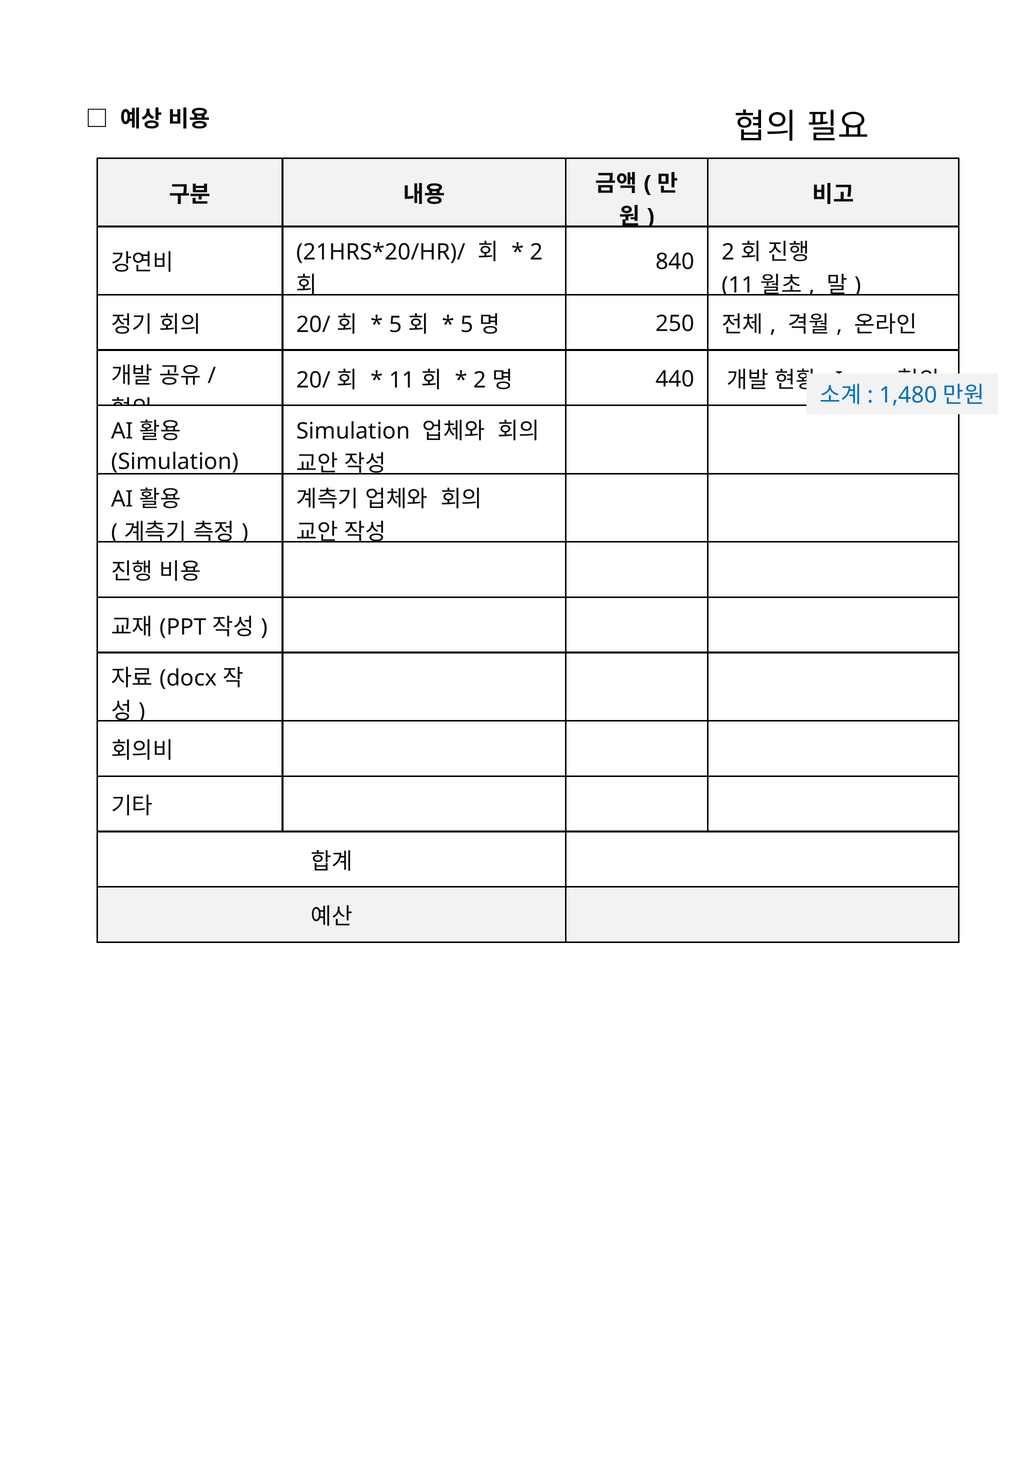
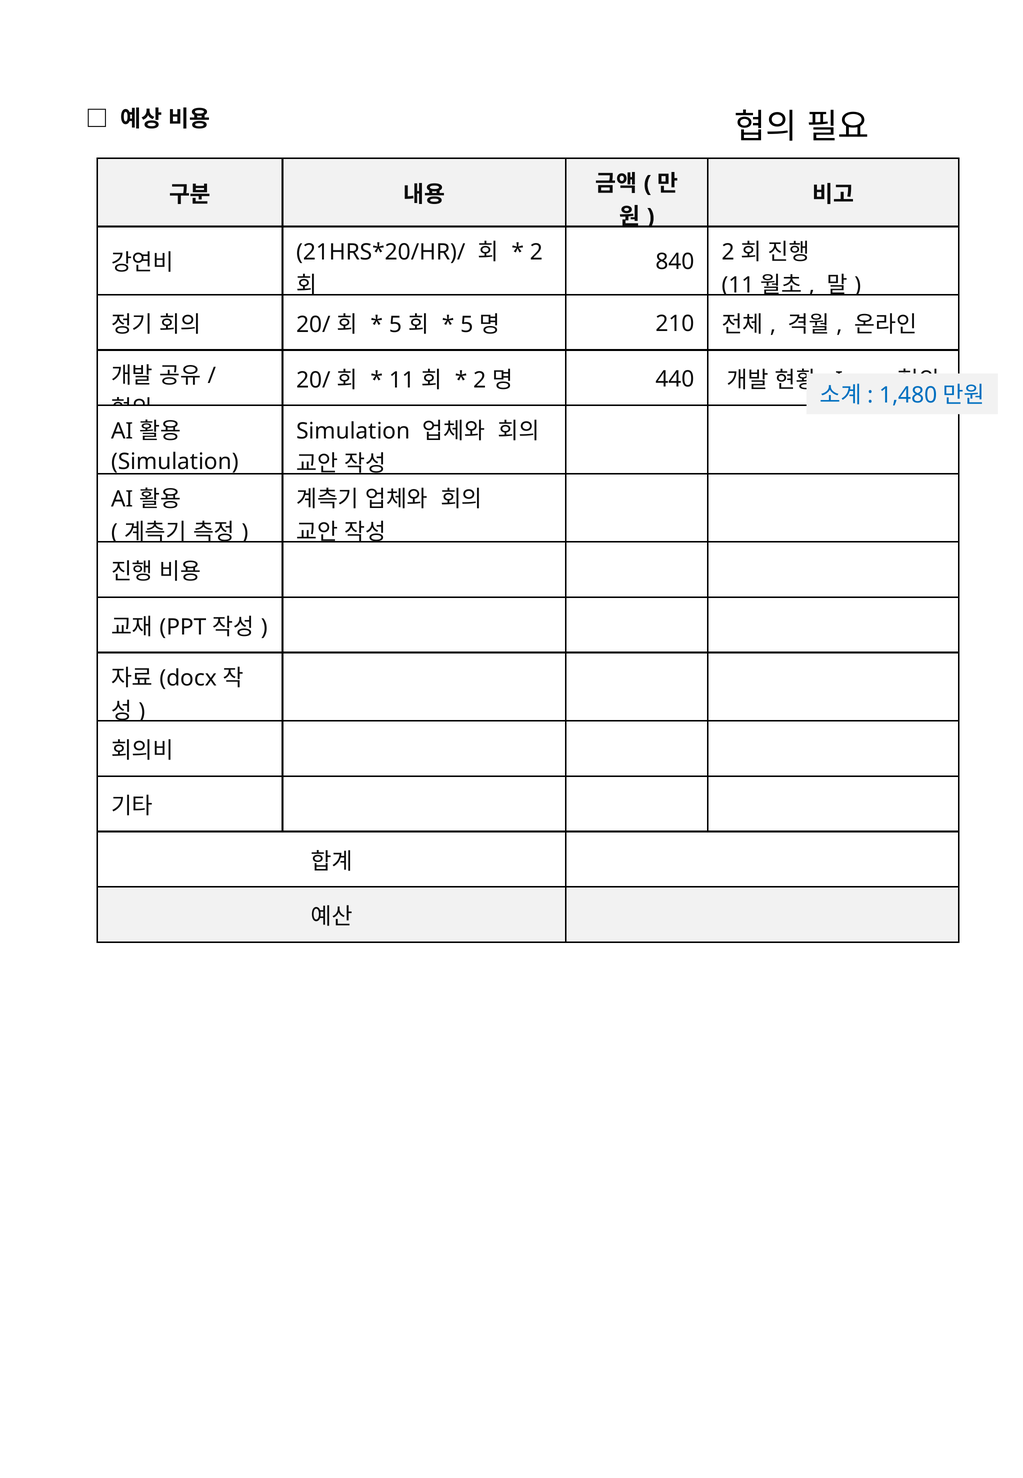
250: 250 -> 210 (675, 324)
